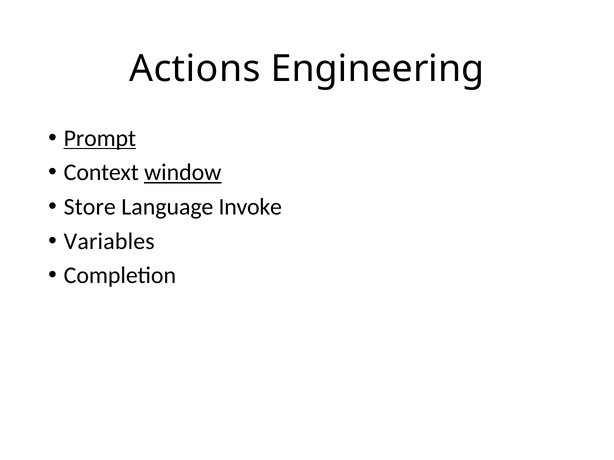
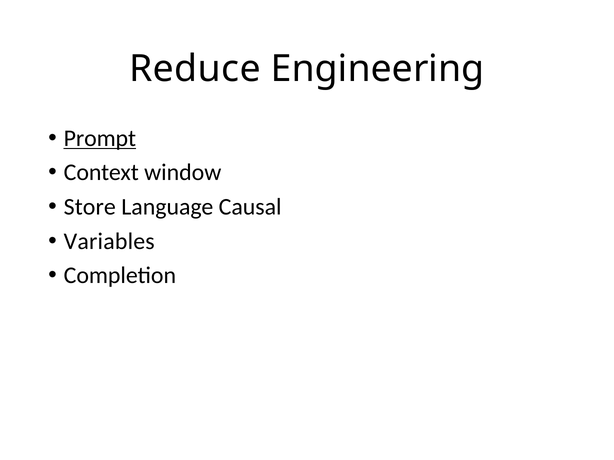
Actions: Actions -> Reduce (195, 69)
window underline: present -> none (183, 173)
Invoke: Invoke -> Causal (250, 207)
